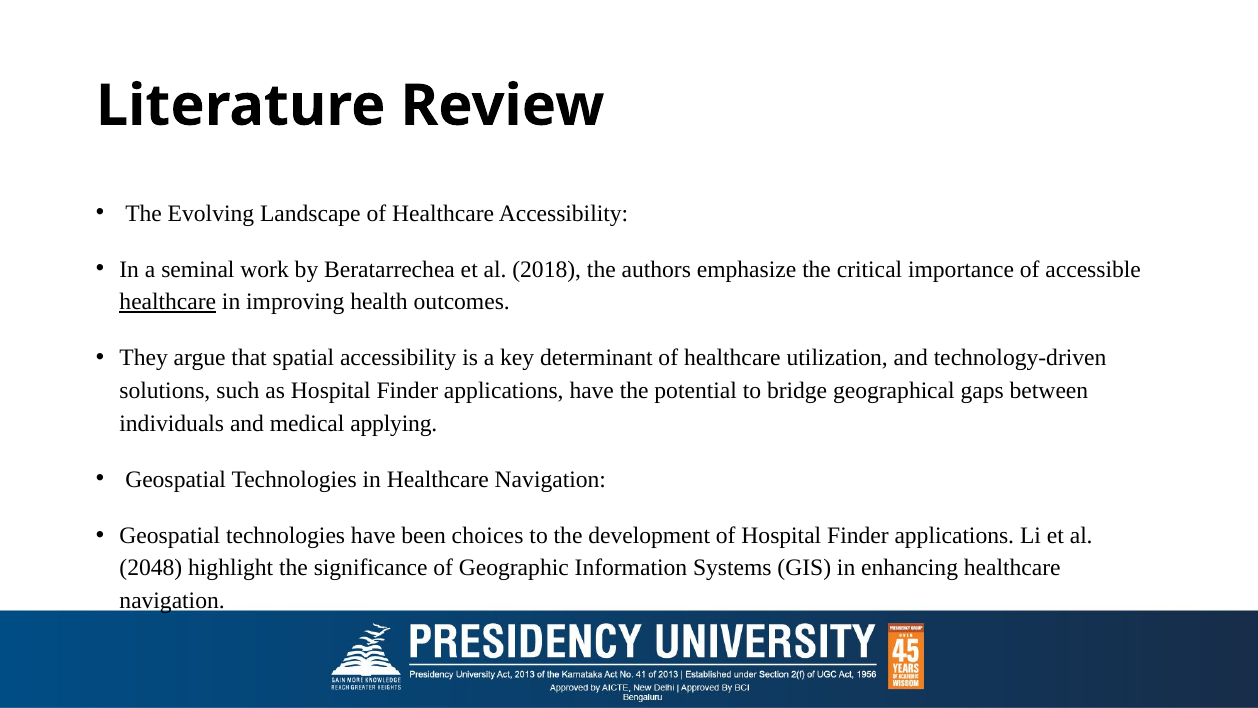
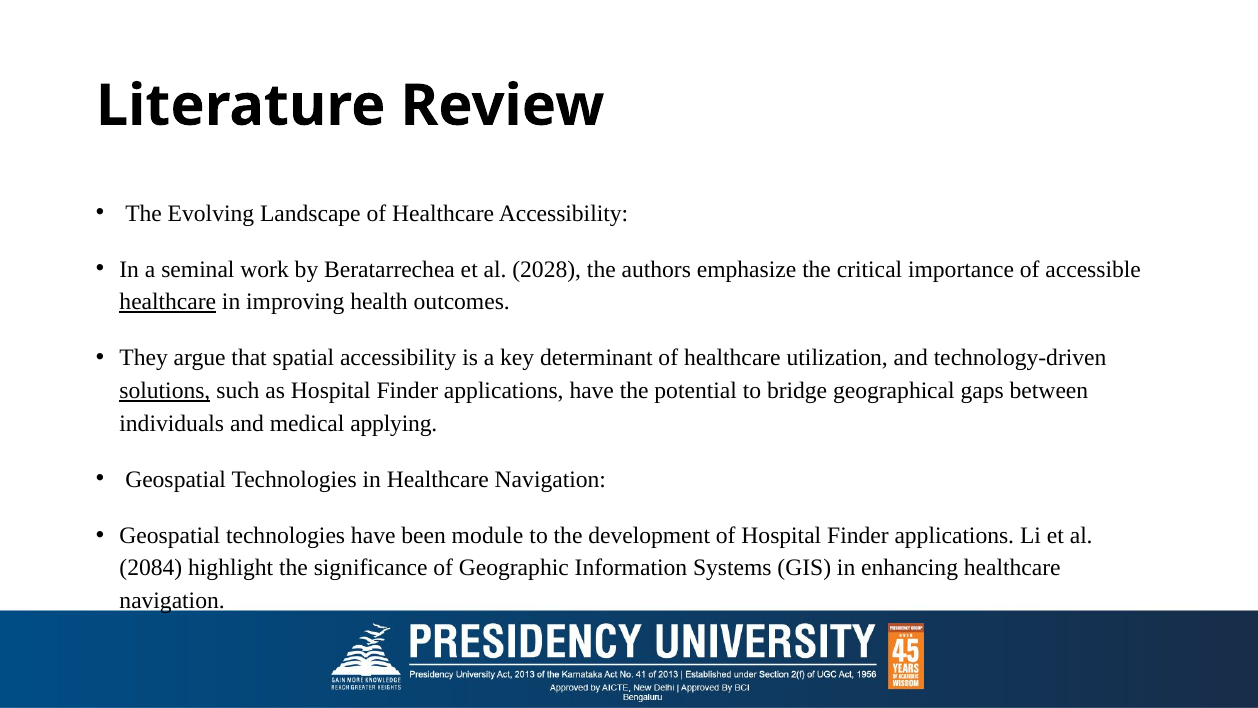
2018: 2018 -> 2028 (547, 269)
solutions underline: none -> present (165, 390)
choices: choices -> module (488, 535)
2048: 2048 -> 2084 (151, 568)
